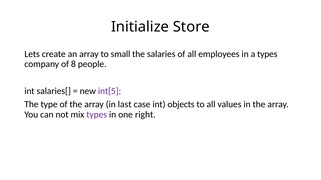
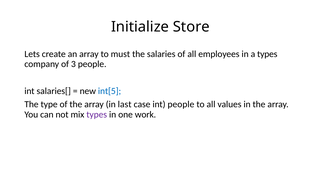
small: small -> must (120, 54)
8: 8 -> 3 (73, 64)
int[5 colour: purple -> blue (110, 91)
int objects: objects -> people (181, 105)
right: right -> work (145, 115)
